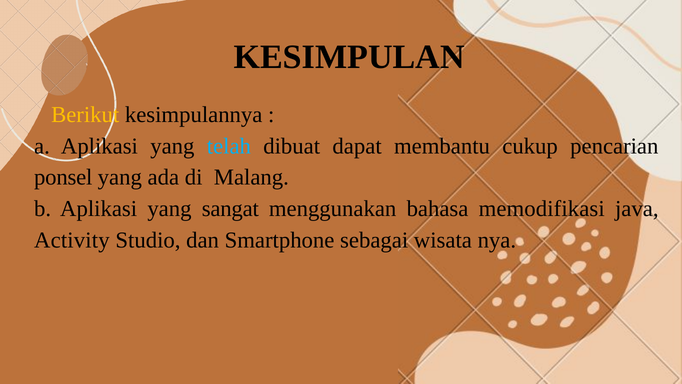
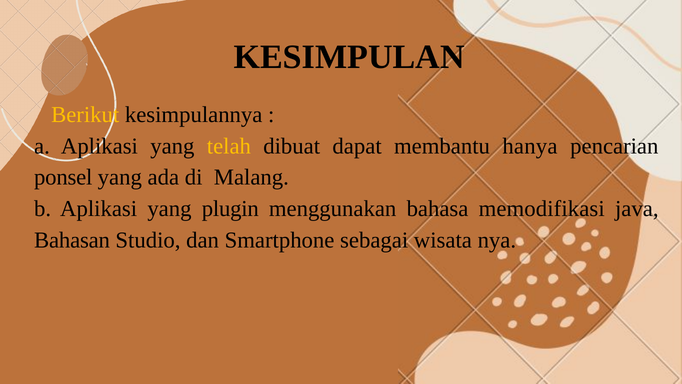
telah colour: light blue -> yellow (229, 146)
cukup: cukup -> hanya (530, 146)
sangat: sangat -> plugin (230, 209)
Activity: Activity -> Bahasan (72, 240)
